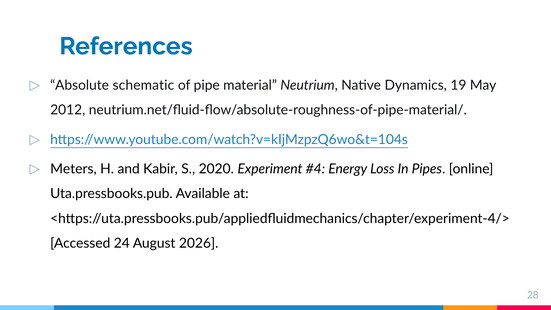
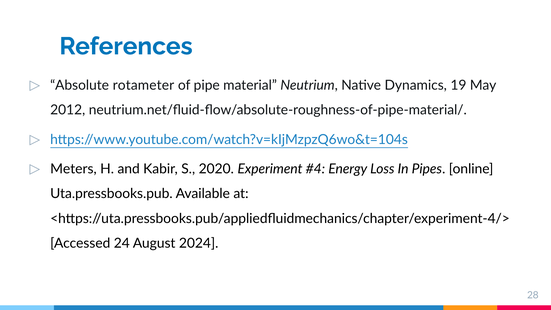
schematic: schematic -> rotameter (143, 85)
2026: 2026 -> 2024 (199, 243)
